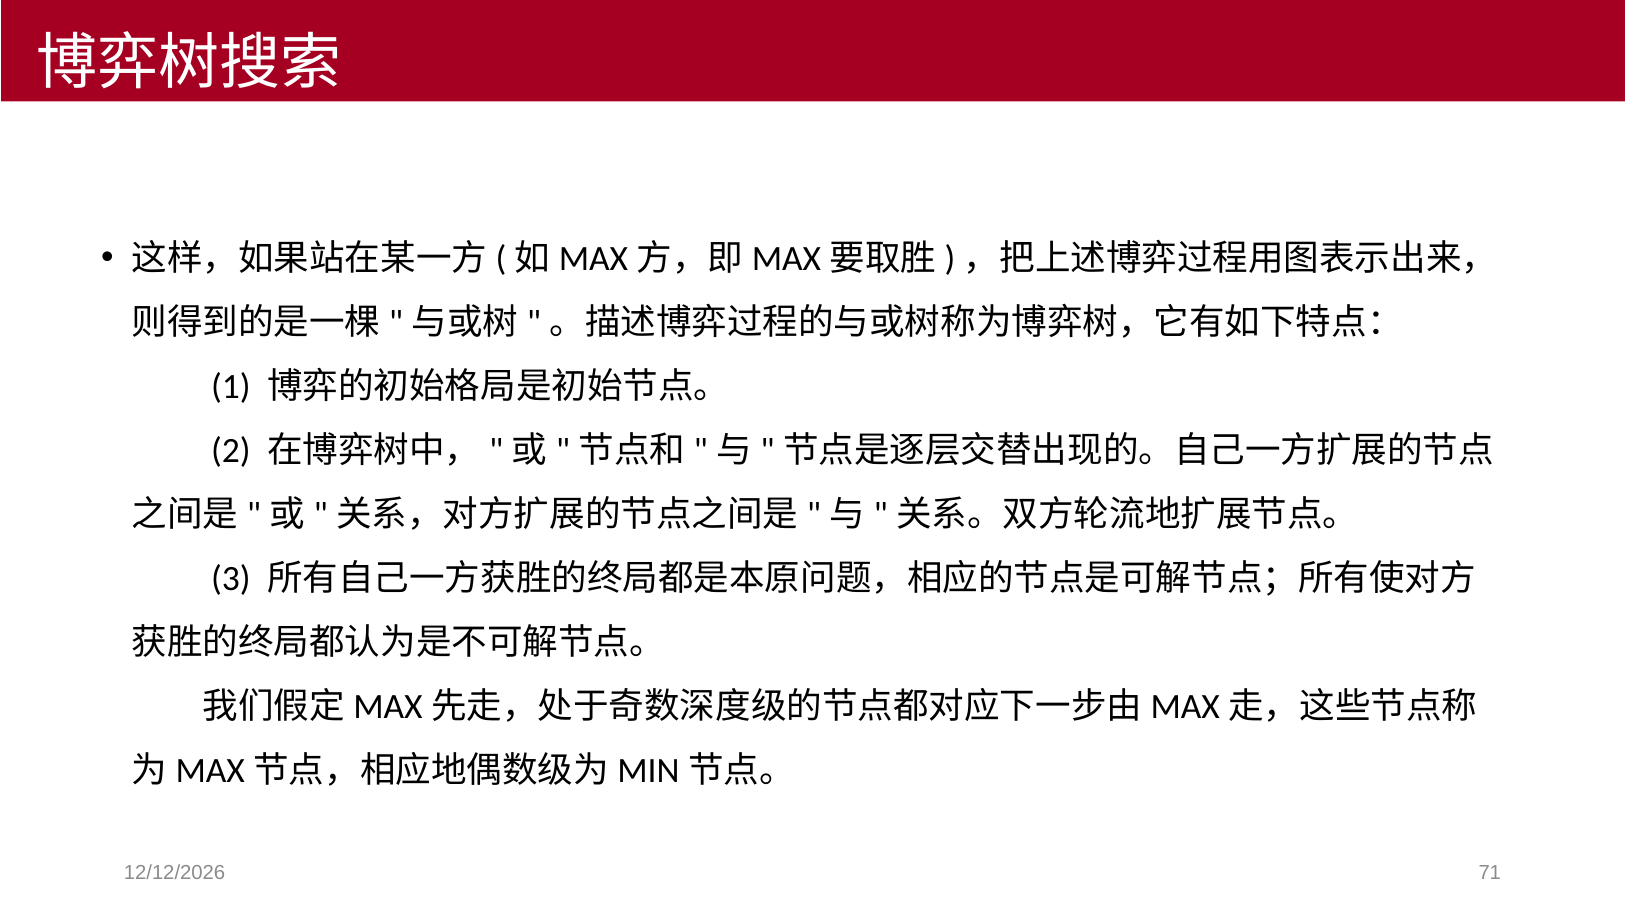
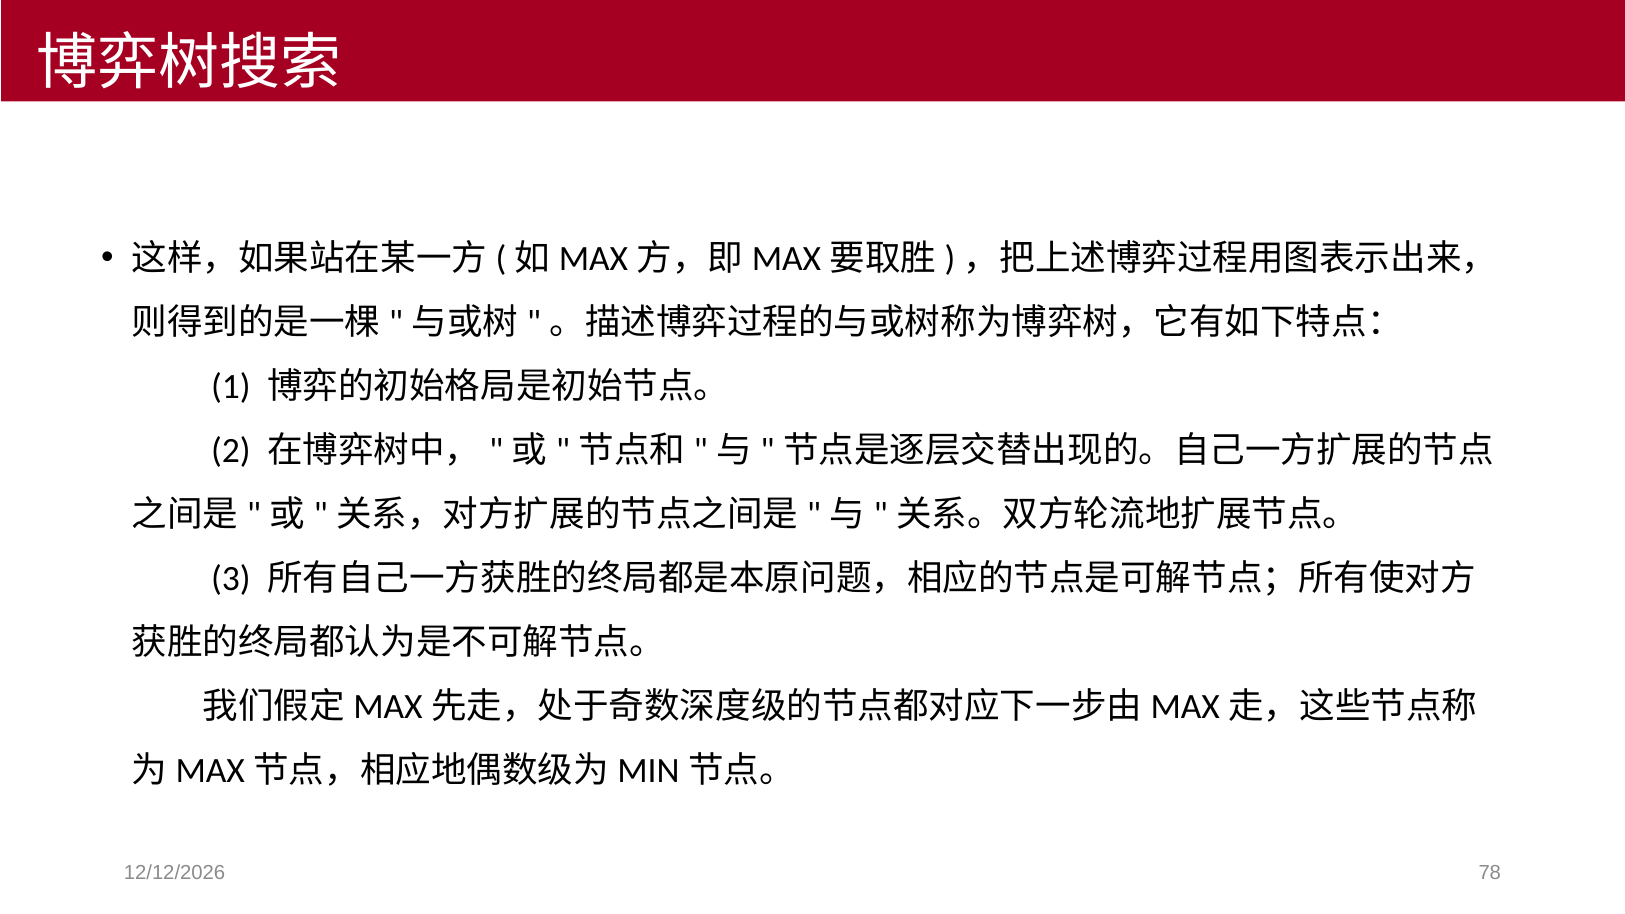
71: 71 -> 78 (1490, 873)
